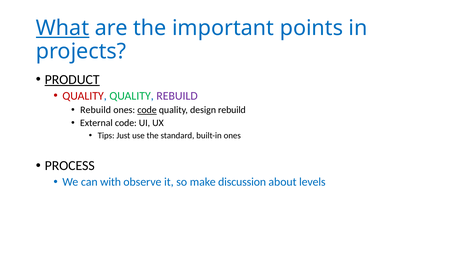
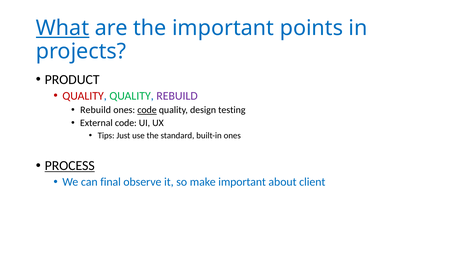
PRODUCT underline: present -> none (72, 80)
design rebuild: rebuild -> testing (232, 110)
PROCESS underline: none -> present (70, 166)
with: with -> final (111, 182)
make discussion: discussion -> important (242, 182)
levels: levels -> client (312, 182)
